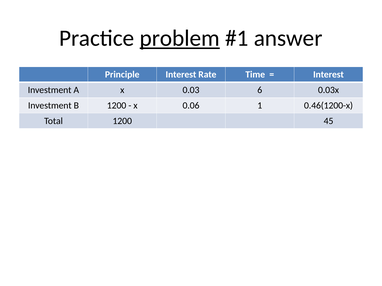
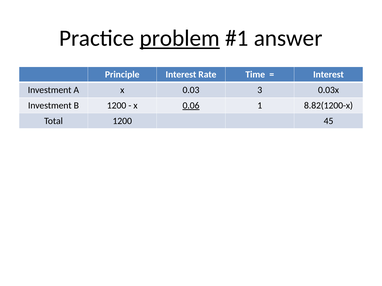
6: 6 -> 3 (260, 90)
0.06 underline: none -> present (191, 106)
0.46(1200-x: 0.46(1200-x -> 8.82(1200-x (328, 106)
